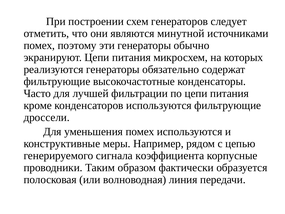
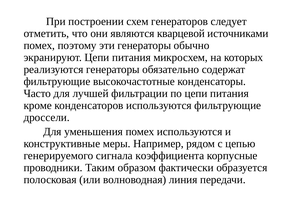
минутной: минутной -> кварцевой (181, 33)
